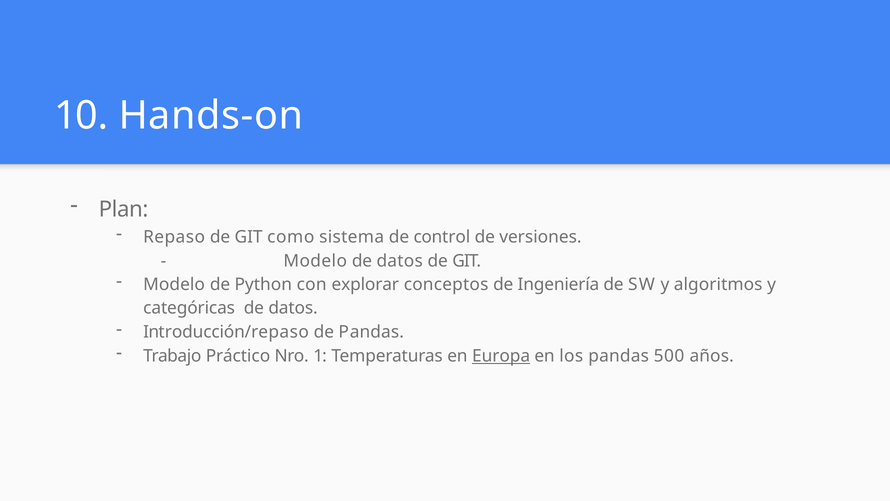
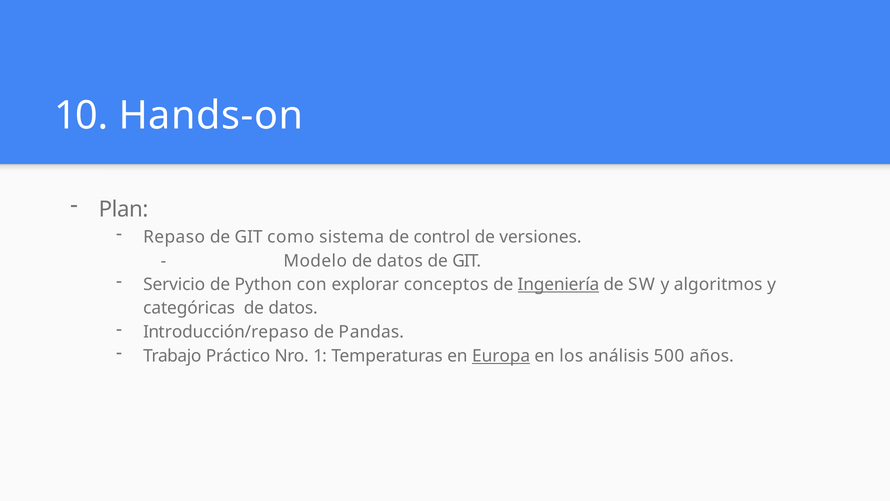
Modelo: Modelo -> Servicio (174, 284)
Ingeniería underline: none -> present (558, 284)
los pandas: pandas -> análisis (619, 356)
